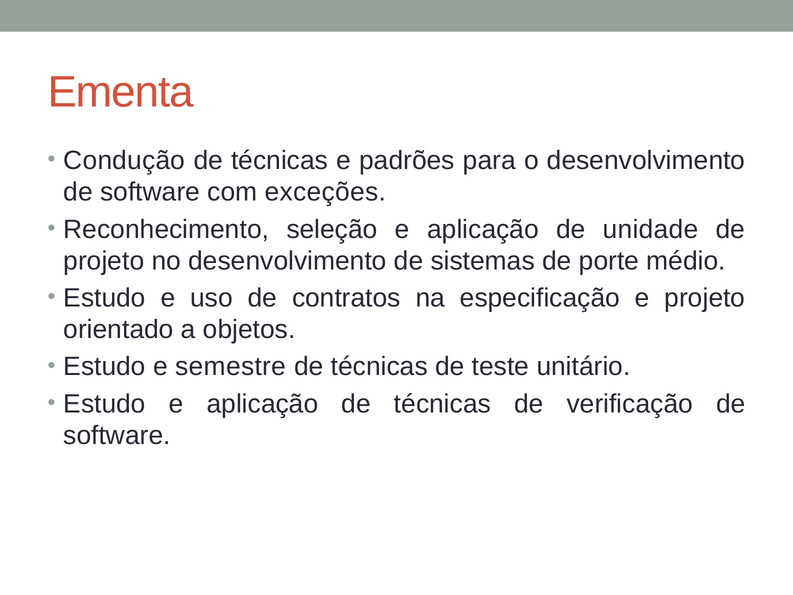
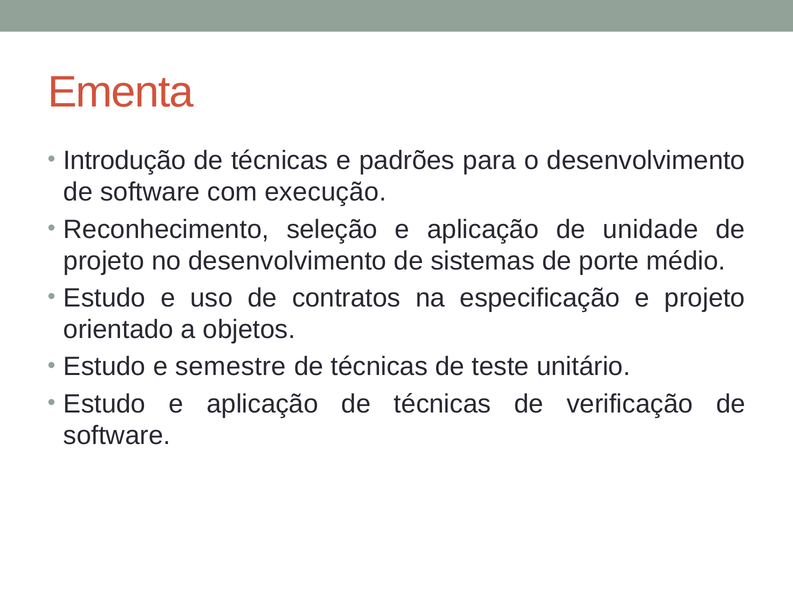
Condução: Condução -> Introdução (125, 160)
exceções: exceções -> execução (325, 192)
